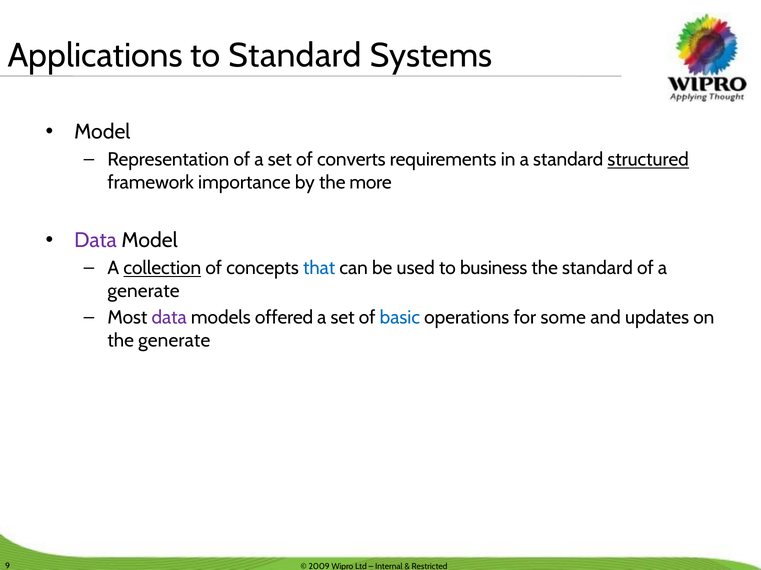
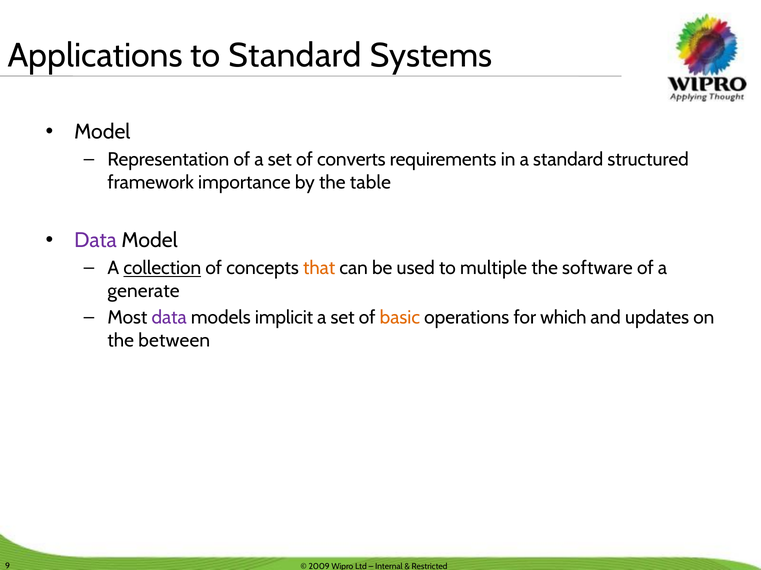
structured underline: present -> none (648, 160)
more: more -> table (370, 183)
that colour: blue -> orange (319, 269)
business: business -> multiple (494, 269)
the standard: standard -> software (597, 269)
offered: offered -> implicit (284, 318)
basic colour: blue -> orange (400, 318)
some: some -> which (563, 318)
the generate: generate -> between (174, 341)
